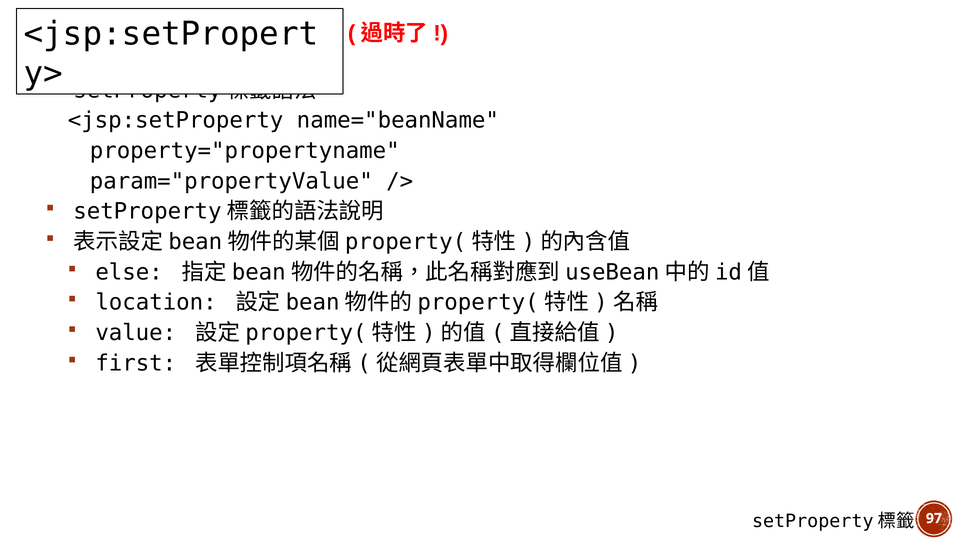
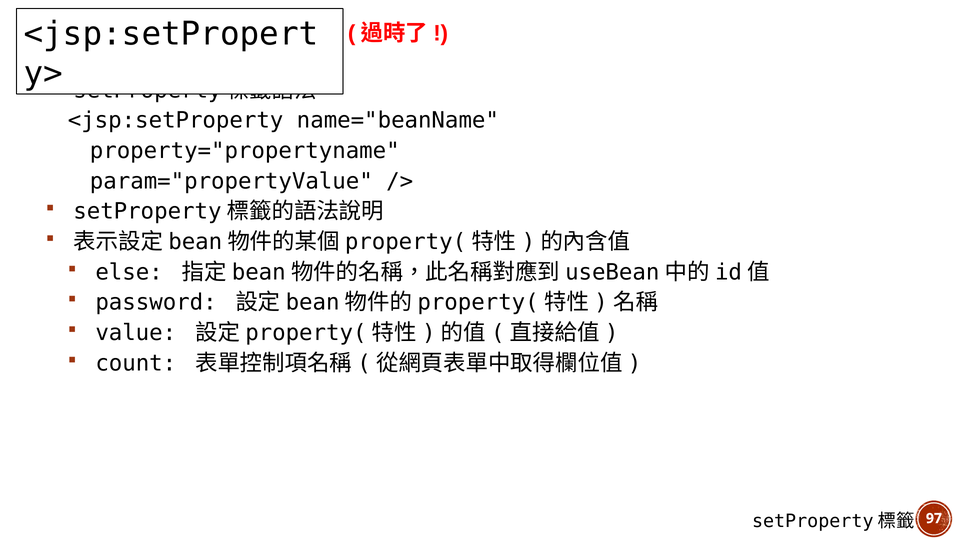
location: location -> password (156, 302)
first: first -> count (136, 363)
